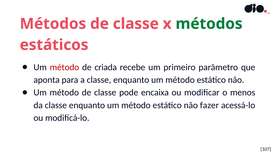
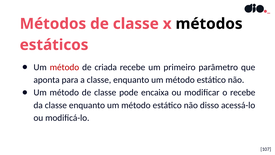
métodos colour: green -> black (209, 24)
o menos: menos -> recebe (243, 92)
fazer: fazer -> disso (209, 105)
